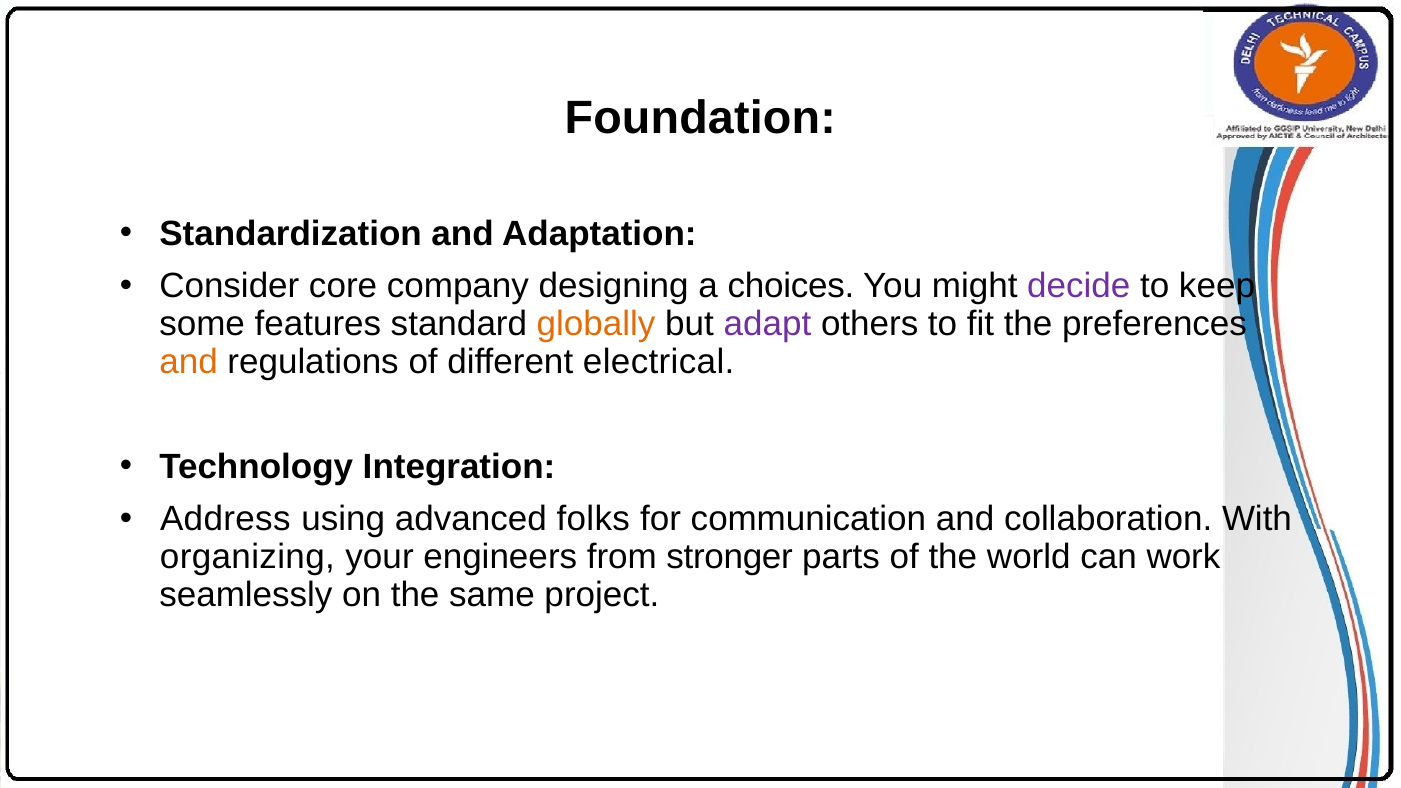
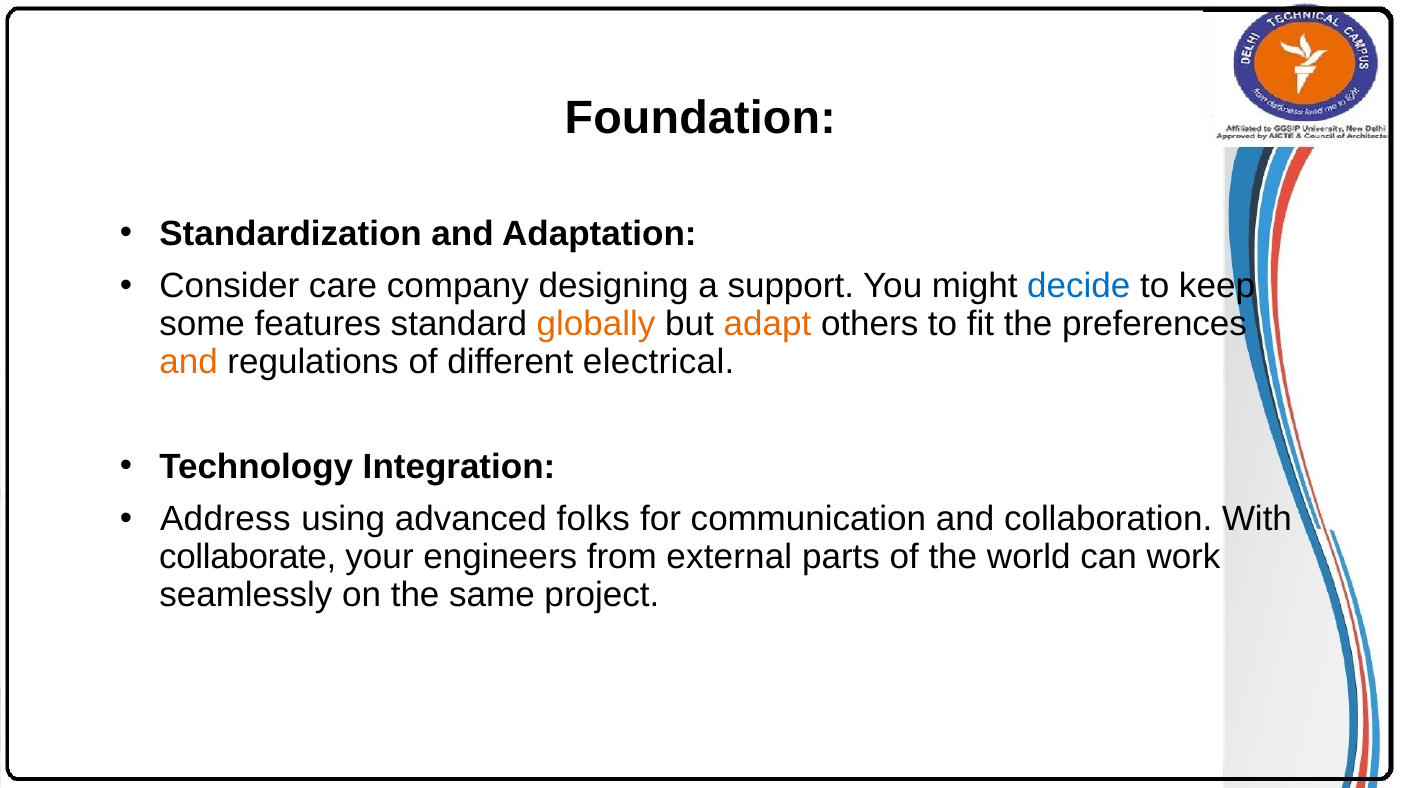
core: core -> care (343, 286)
choices: choices -> support (791, 286)
decide colour: purple -> blue (1079, 286)
adapt colour: purple -> orange (767, 324)
organizing: organizing -> collaborate (248, 557)
stronger: stronger -> external (729, 557)
